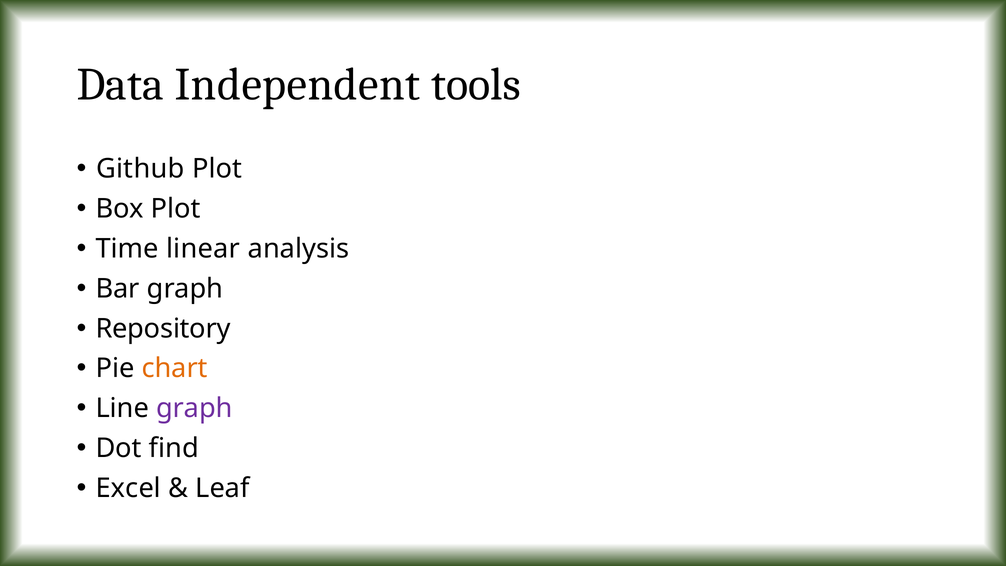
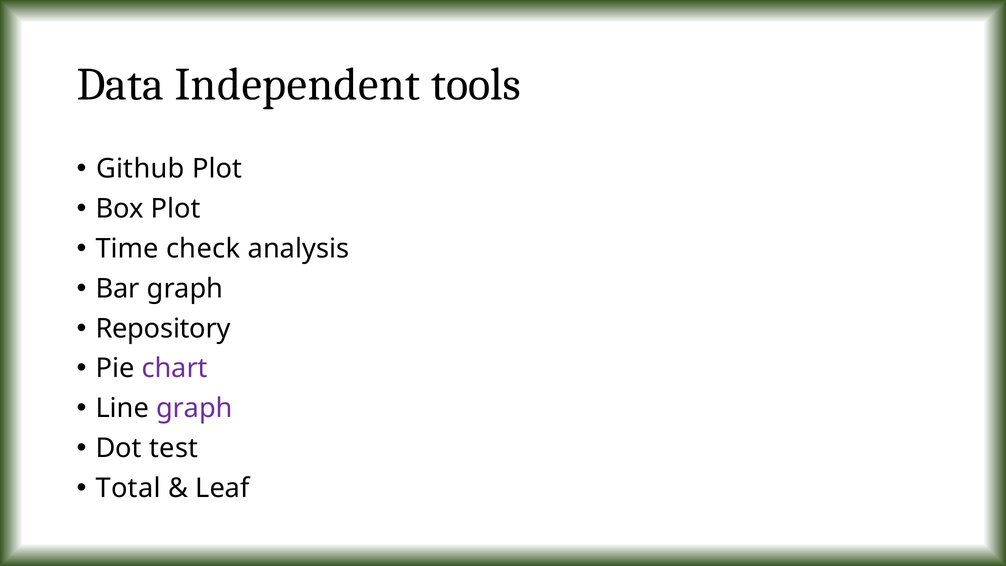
linear: linear -> check (203, 249)
chart colour: orange -> purple (175, 368)
find: find -> test (174, 448)
Excel: Excel -> Total (128, 488)
